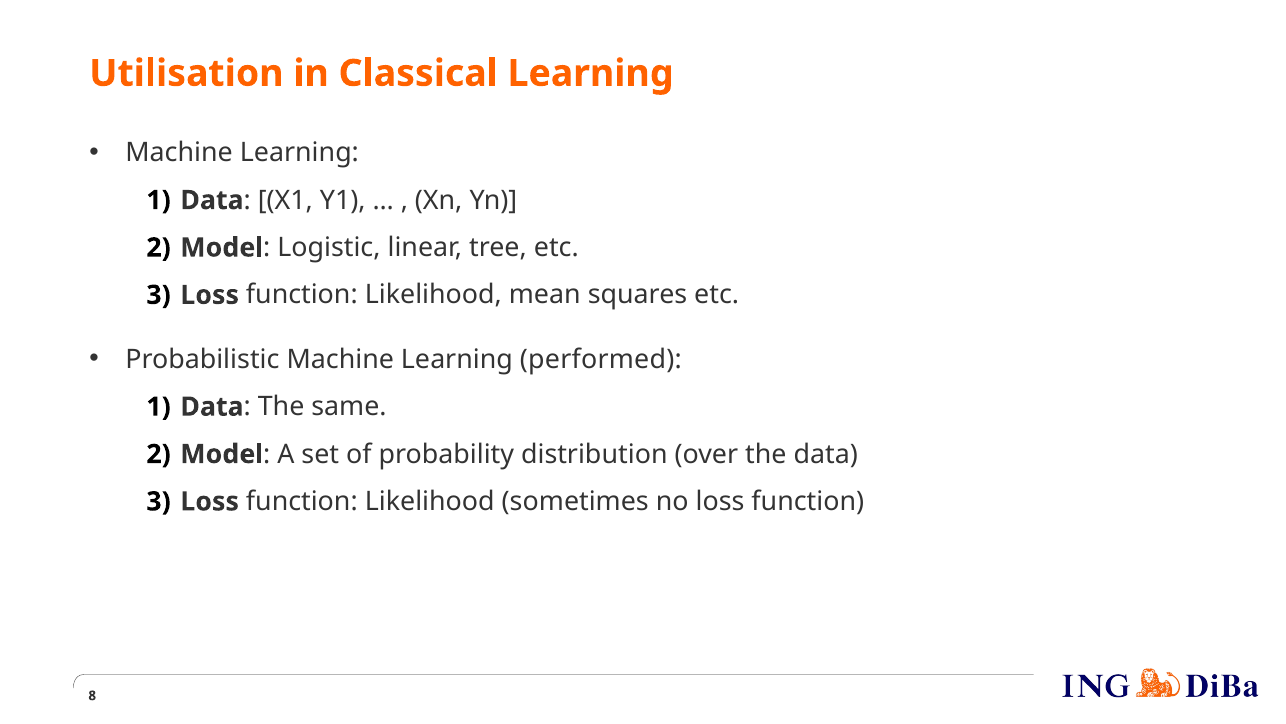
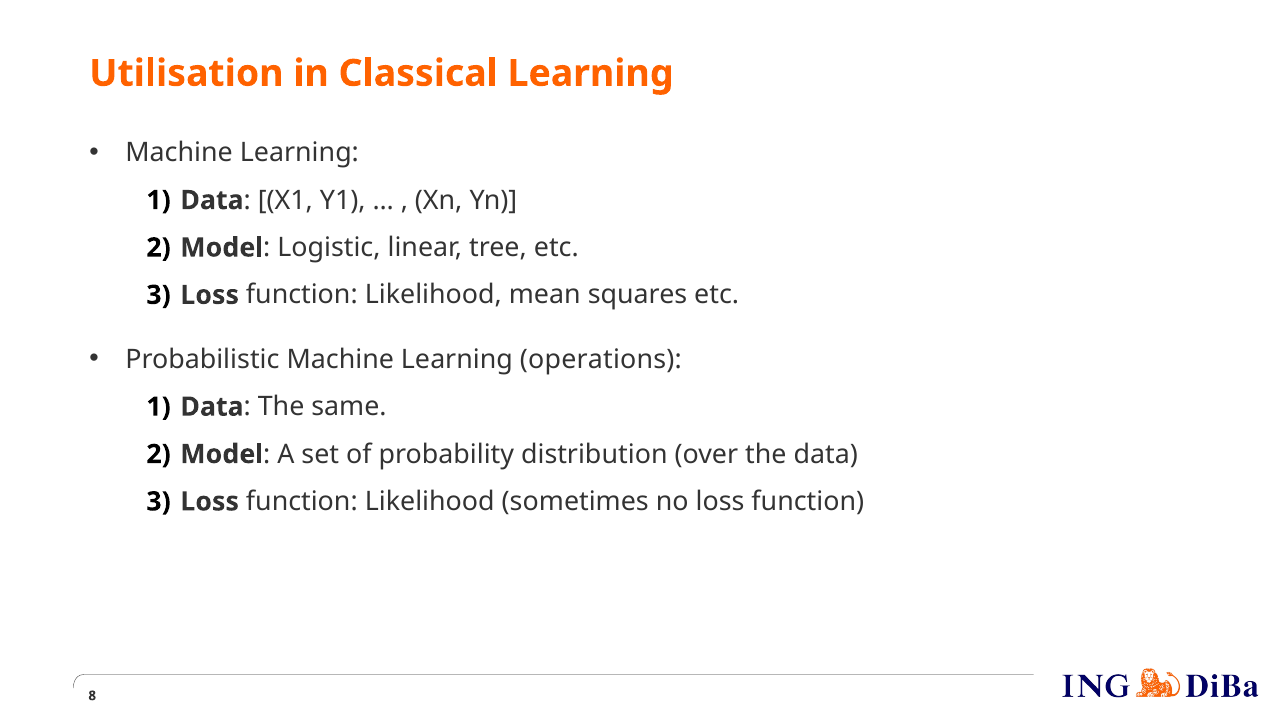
performed: performed -> operations (601, 359)
